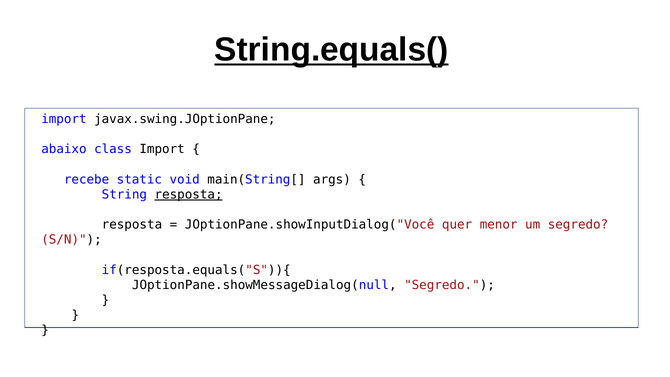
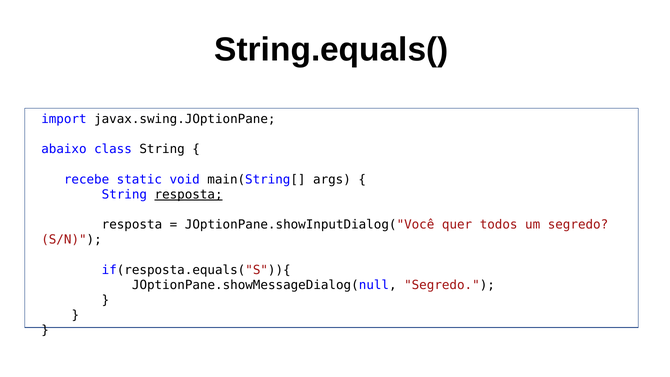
String.equals( underline: present -> none (332, 50)
class Import: Import -> String (162, 149)
menor: menor -> todos (499, 225)
